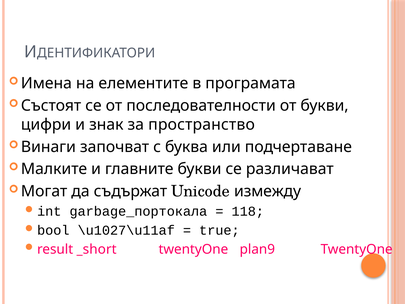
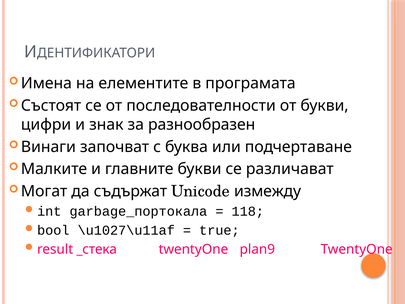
пространство: пространство -> разнообразен (202, 124)
_short: _short -> _стека (97, 249)
